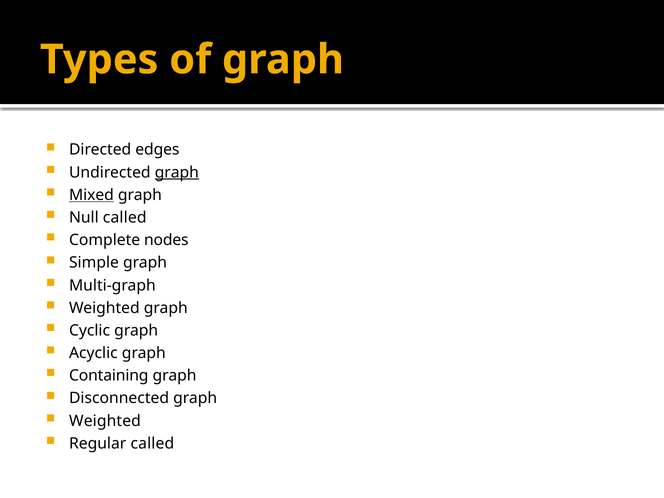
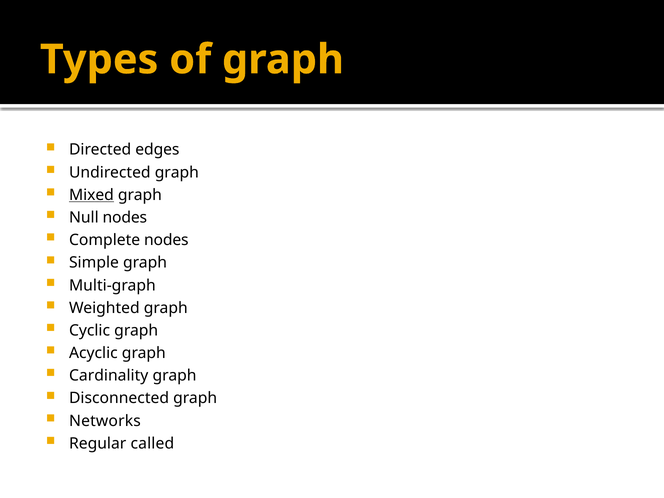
graph underline: present -> none (177, 172)
Null called: called -> nodes (125, 218)
Containing: Containing -> Cardinality (109, 376)
Weighted: Weighted -> Networks (105, 421)
